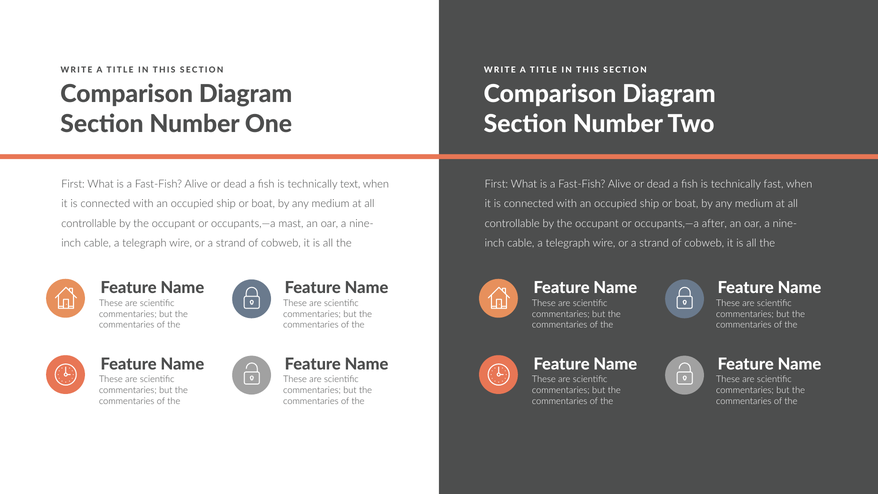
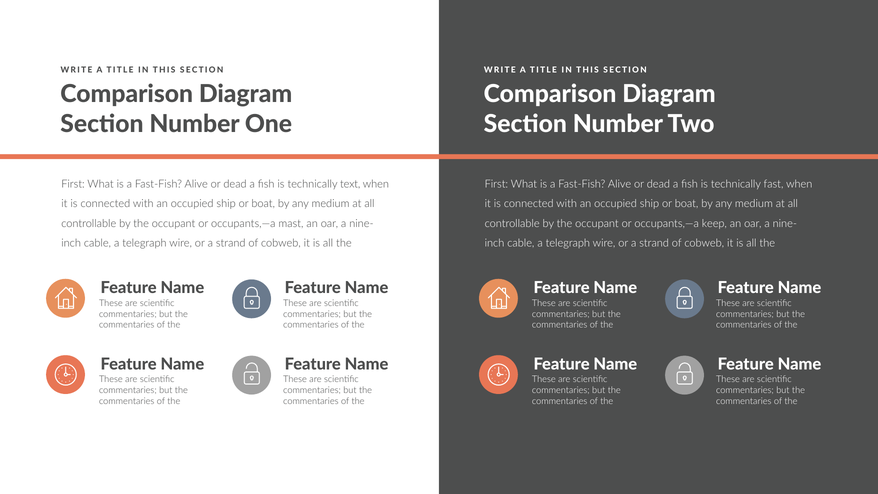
after: after -> keep (714, 224)
